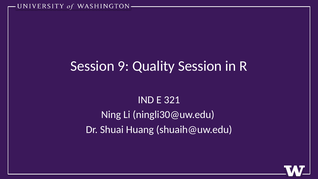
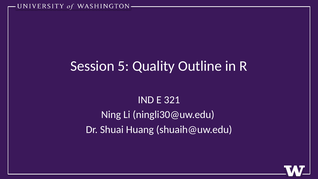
9: 9 -> 5 (123, 66)
Quality Session: Session -> Outline (200, 66)
